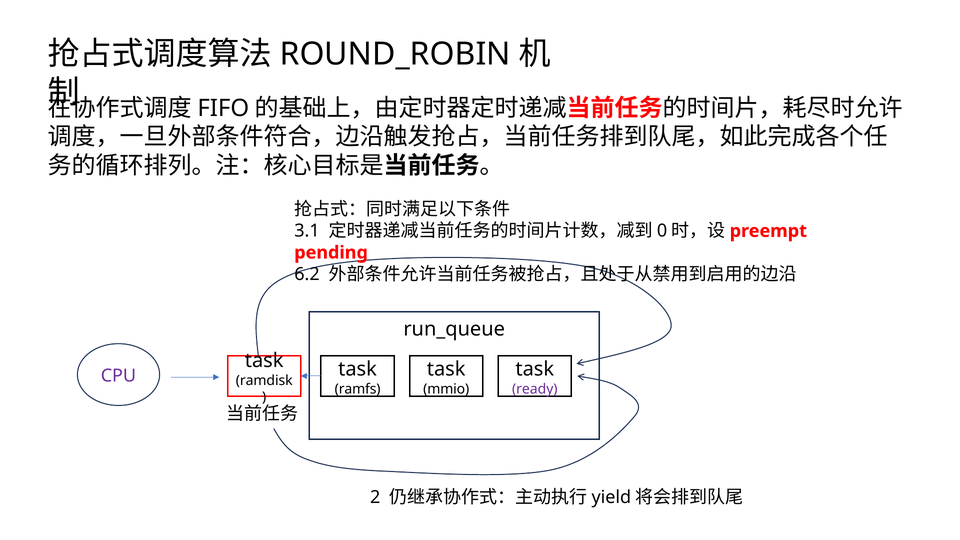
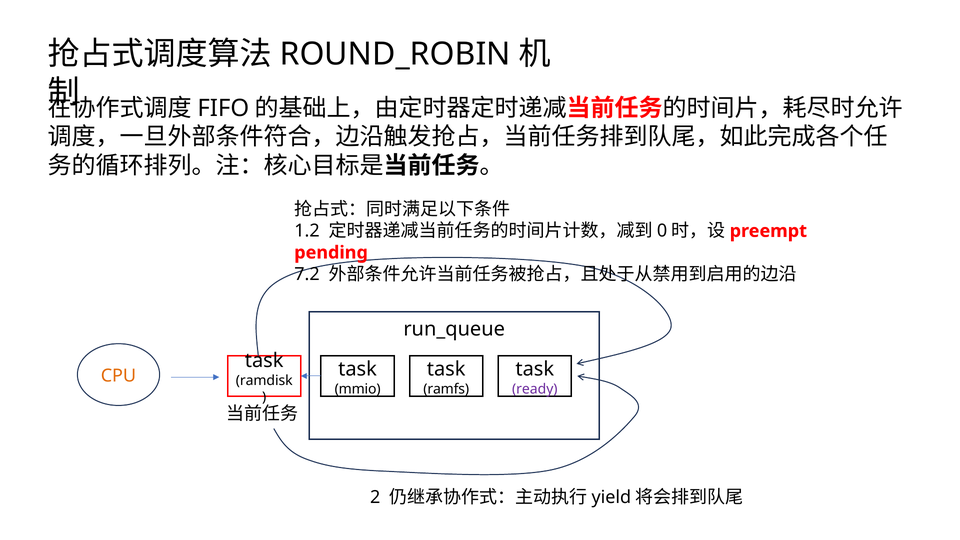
3.1: 3.1 -> 1.2 (307, 231)
6.2: 6.2 -> 7.2 (307, 274)
CPU colour: purple -> orange (118, 376)
ramfs: ramfs -> mmio (358, 389)
mmio: mmio -> ramfs (446, 389)
